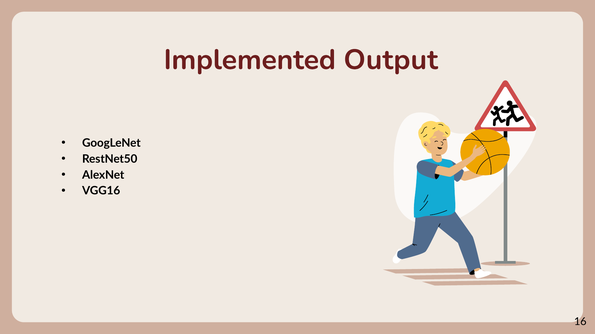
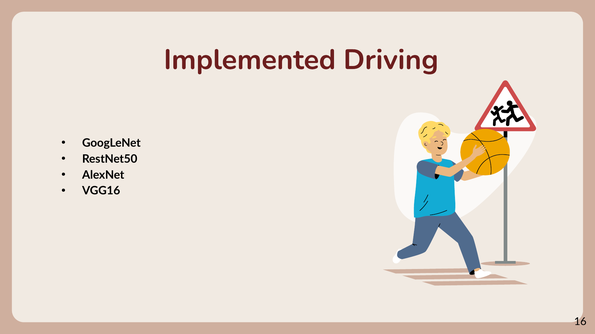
Output: Output -> Driving (391, 60)
